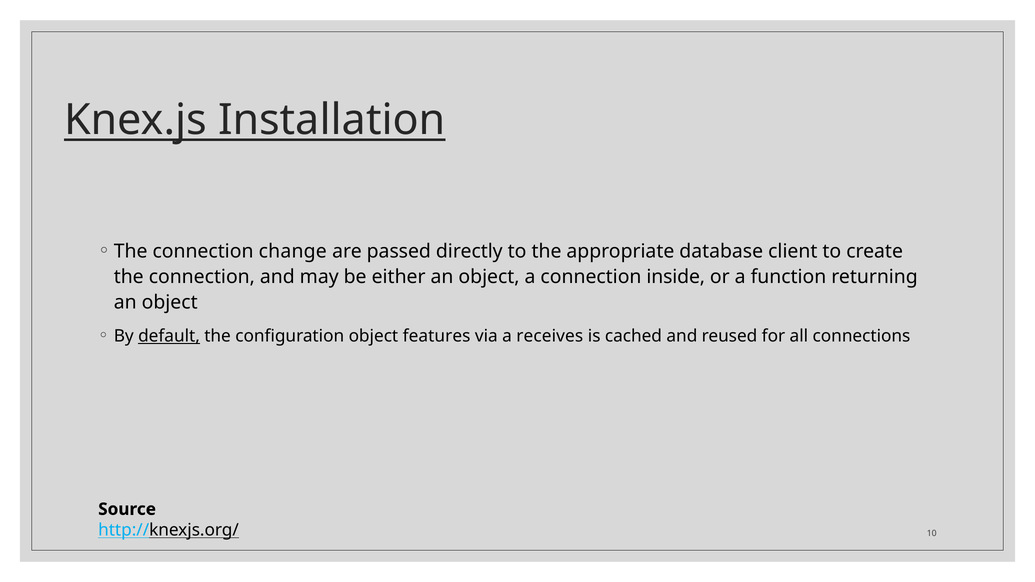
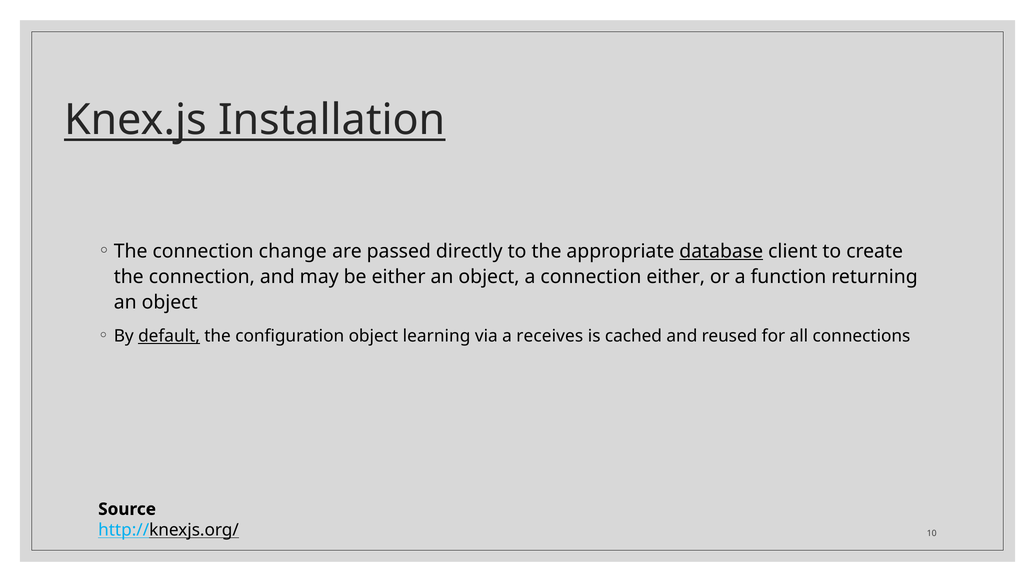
database underline: none -> present (721, 251)
connection inside: inside -> either (676, 277)
features: features -> learning (437, 336)
